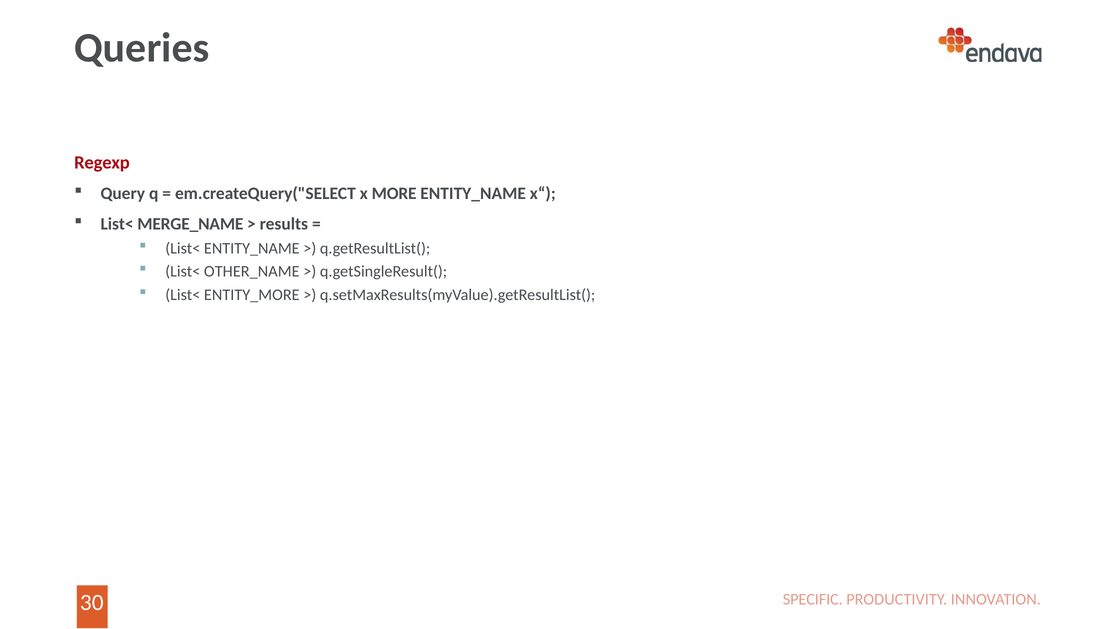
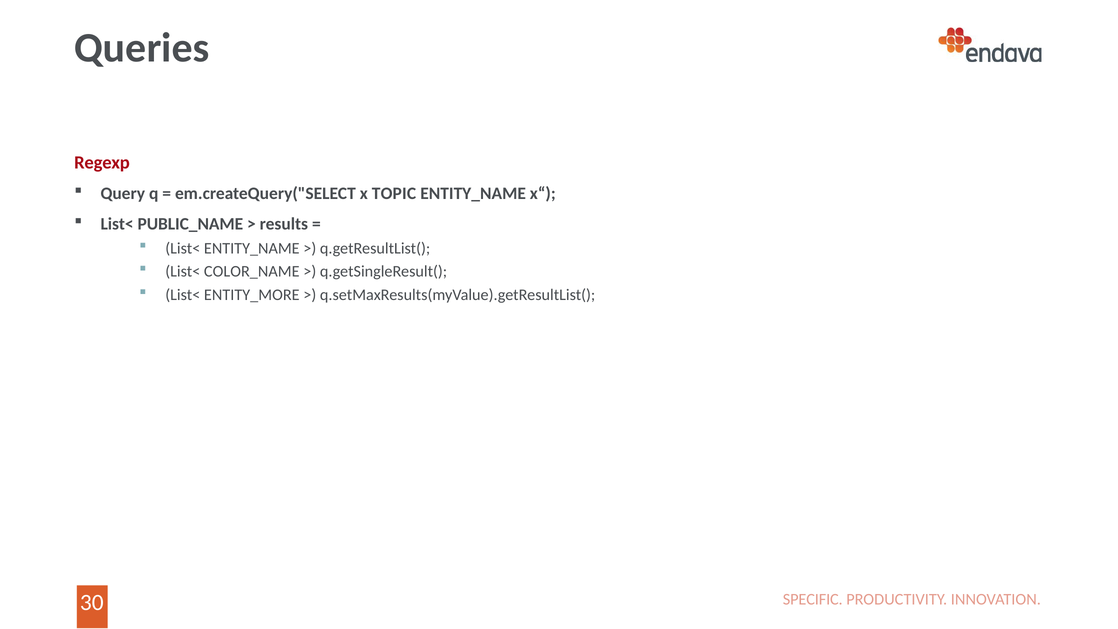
MORE: MORE -> TOPIC (394, 194)
MERGE_NAME: MERGE_NAME -> PUBLIC_NAME (190, 224)
OTHER_NAME: OTHER_NAME -> COLOR_NAME (252, 271)
